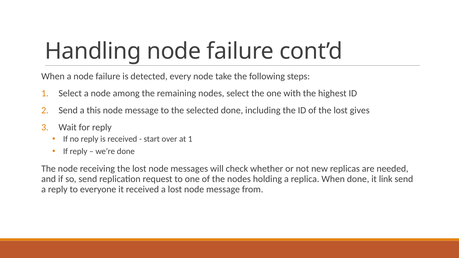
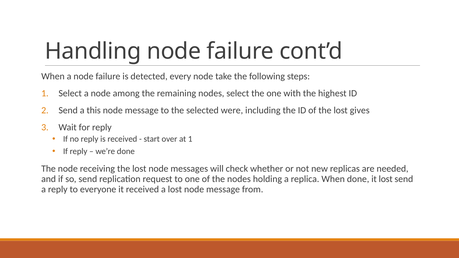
selected done: done -> were (232, 110)
it link: link -> lost (386, 179)
